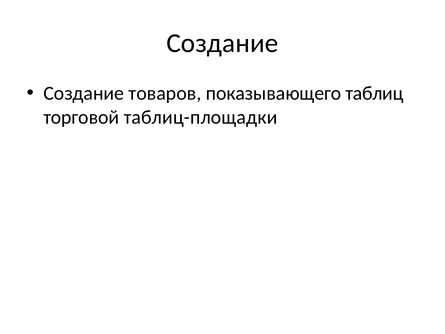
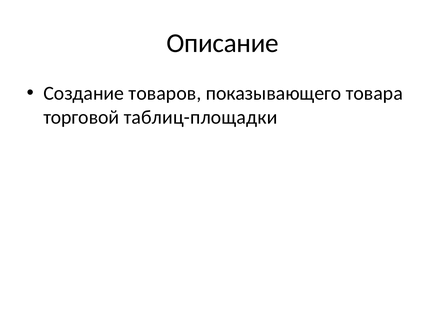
Создание: Создание -> Описание (223, 43)
таблиц: таблиц -> товара (374, 93)
